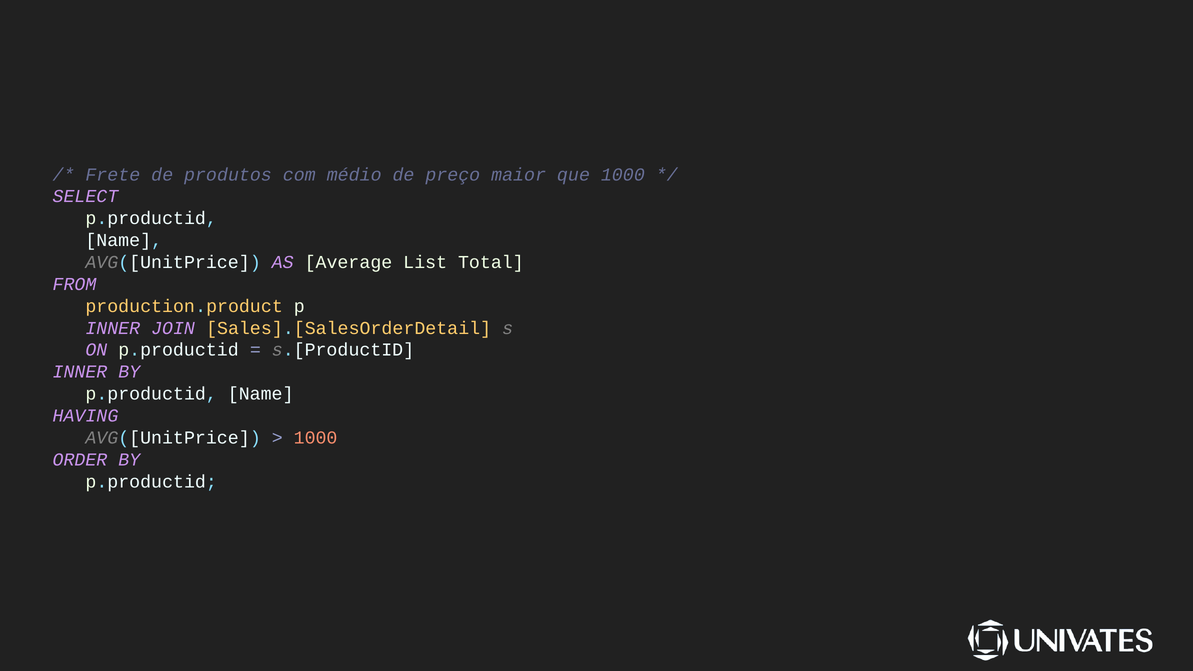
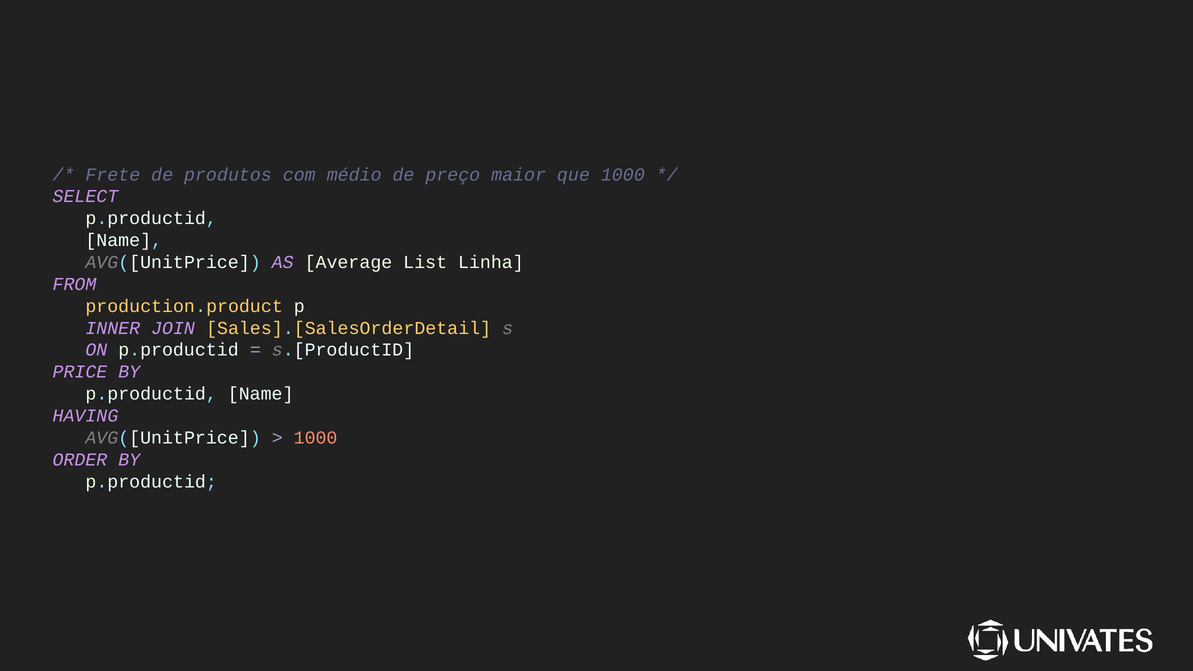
Total: Total -> Linha (491, 262)
INNER: INNER -> PRICE (80, 372)
